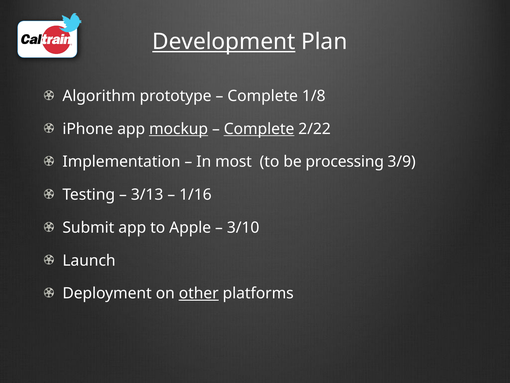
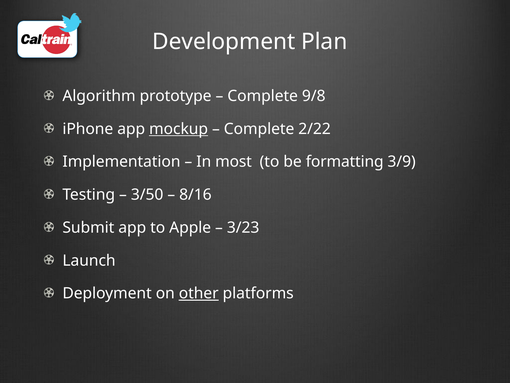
Development underline: present -> none (224, 42)
1/8: 1/8 -> 9/8 (314, 96)
Complete underline: present -> none (259, 129)
processing: processing -> formatting (345, 162)
3/13: 3/13 -> 3/50 (147, 195)
1/16: 1/16 -> 8/16 (195, 195)
3/10: 3/10 -> 3/23 (243, 227)
